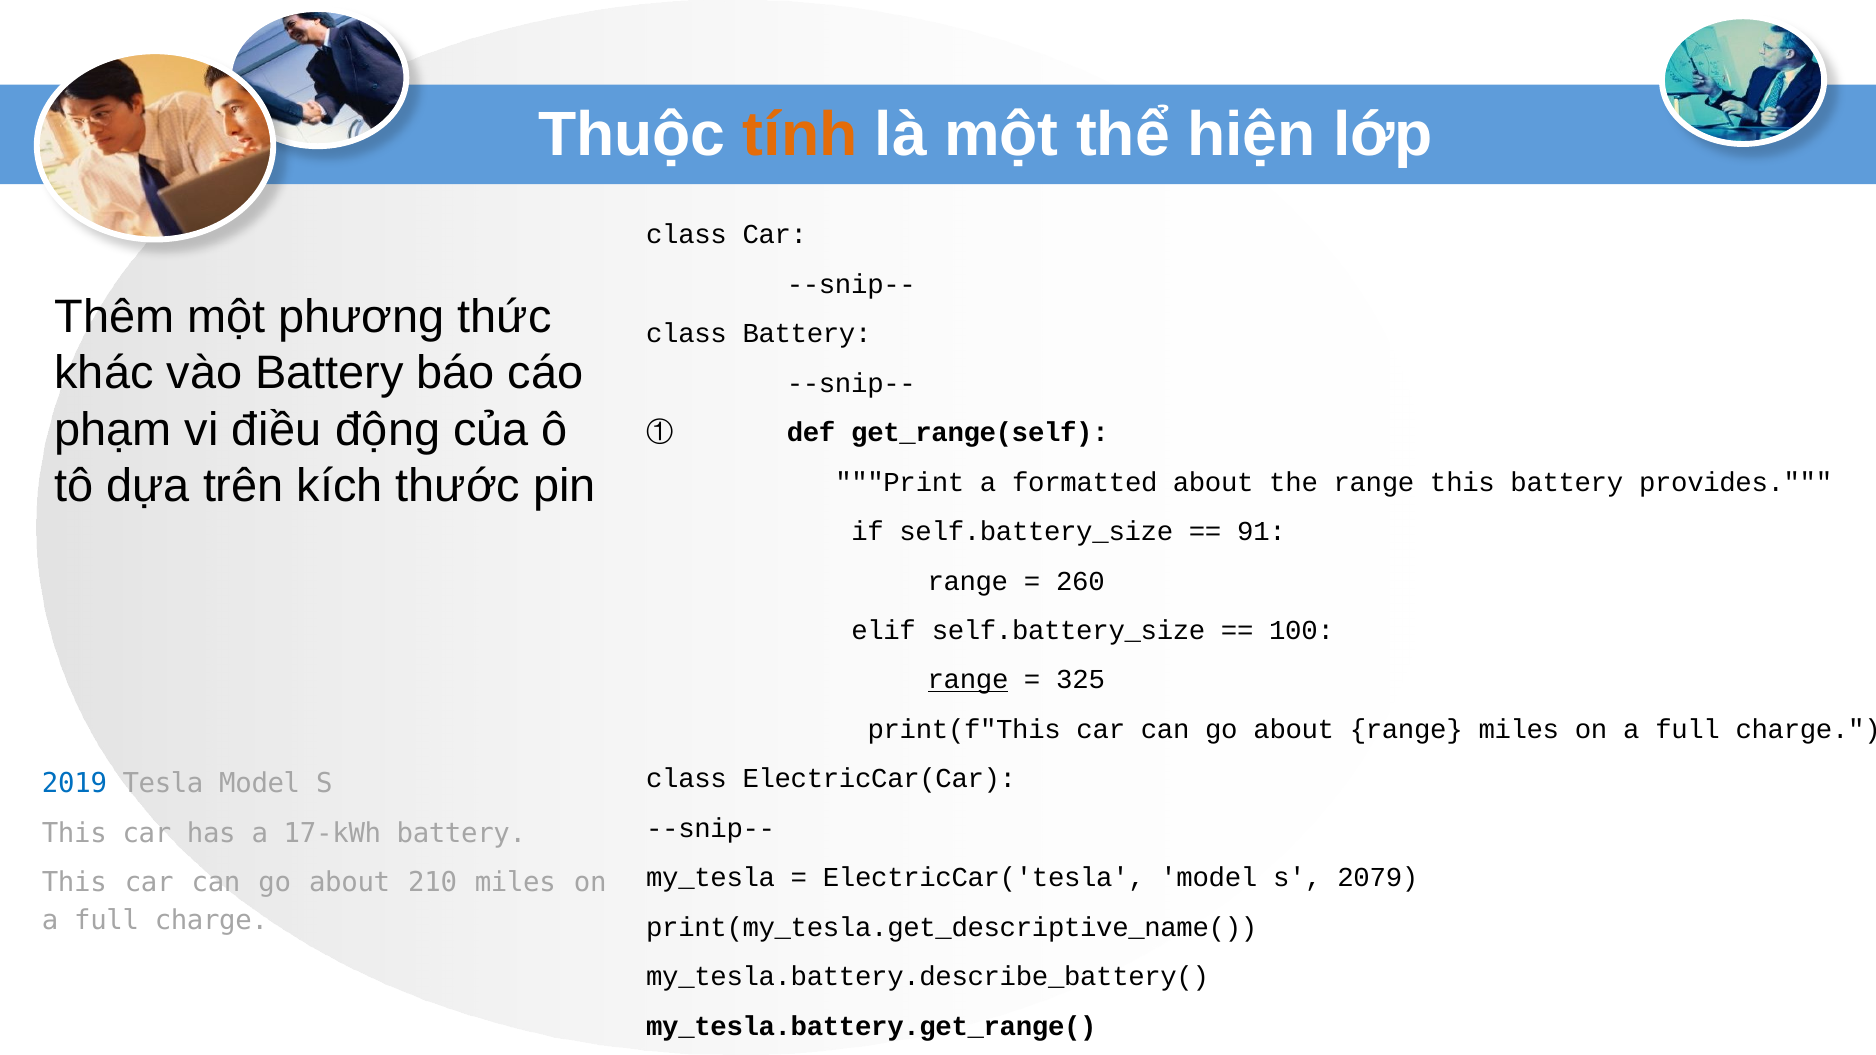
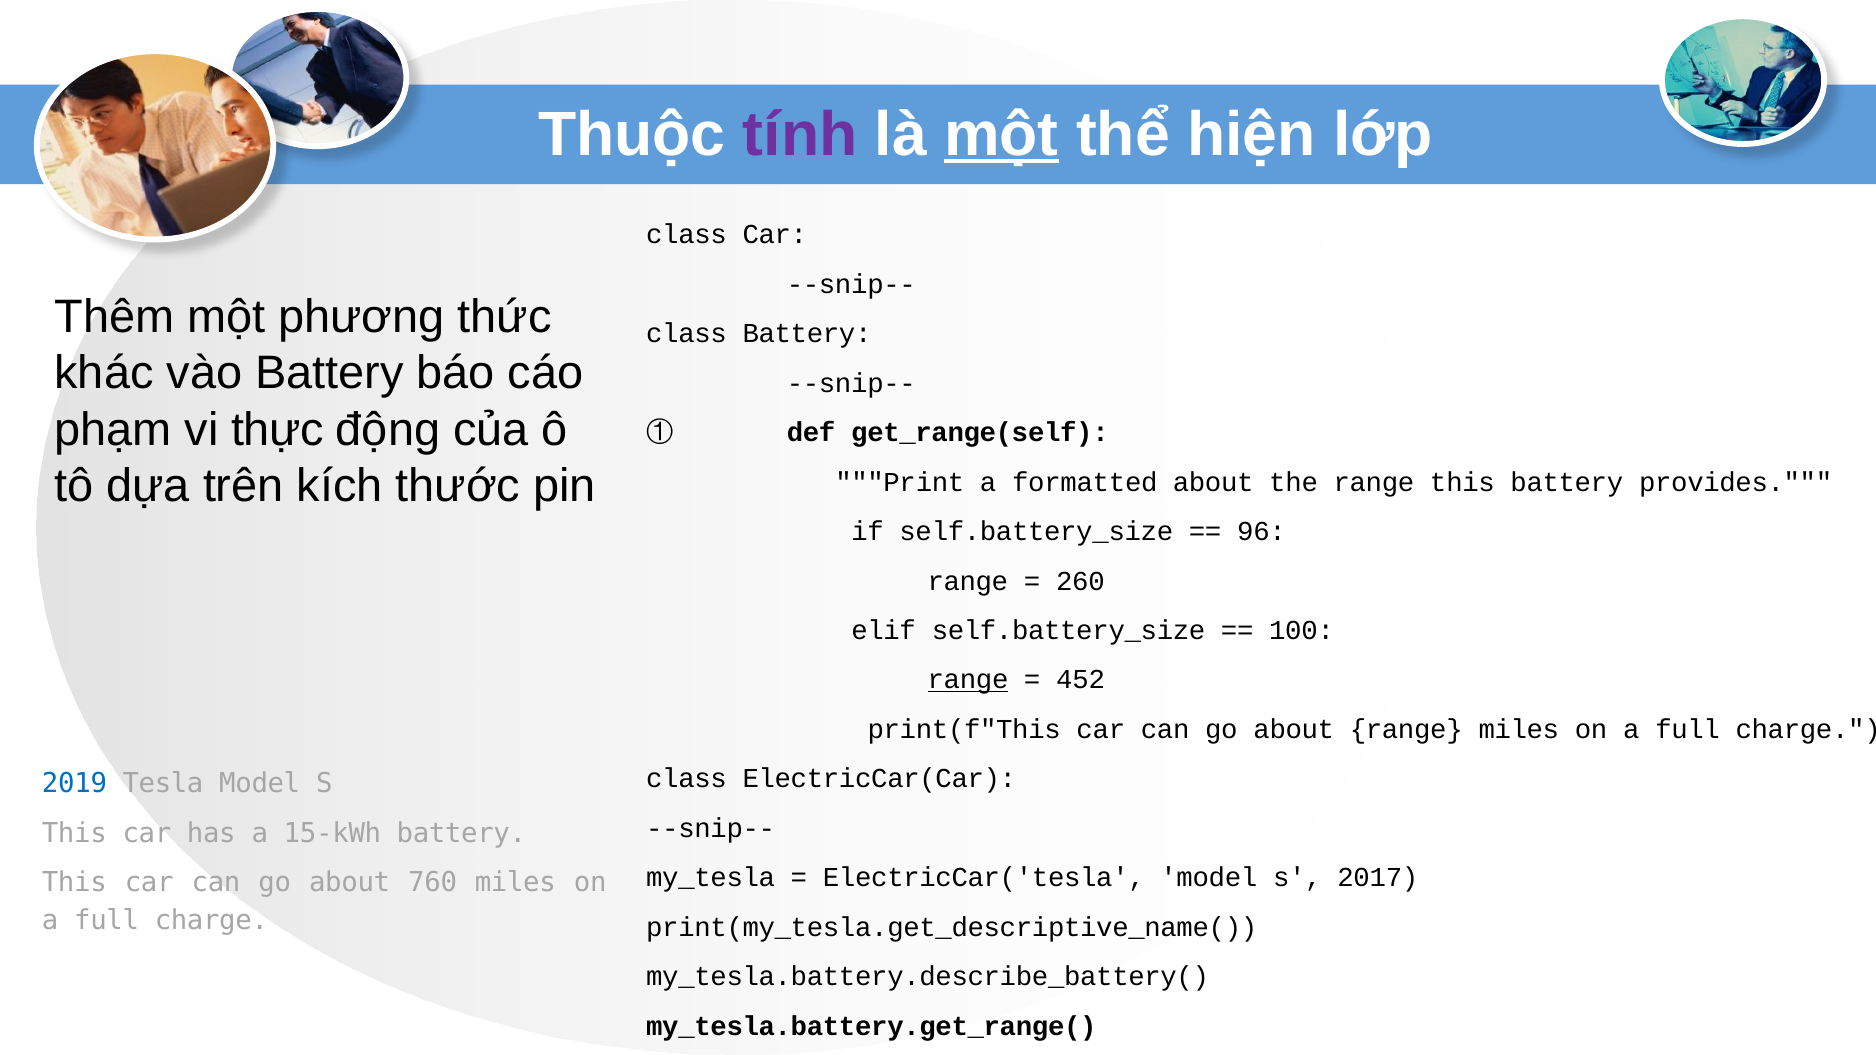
tính colour: orange -> purple (800, 135)
một underline: none -> present (1002, 135)
điều: điều -> thực (277, 430)
91: 91 -> 96 (1262, 532)
325: 325 -> 452 (1081, 680)
17-kWh: 17-kWh -> 15-kWh (332, 834)
2079: 2079 -> 2017 (1378, 878)
210: 210 -> 760 (433, 883)
